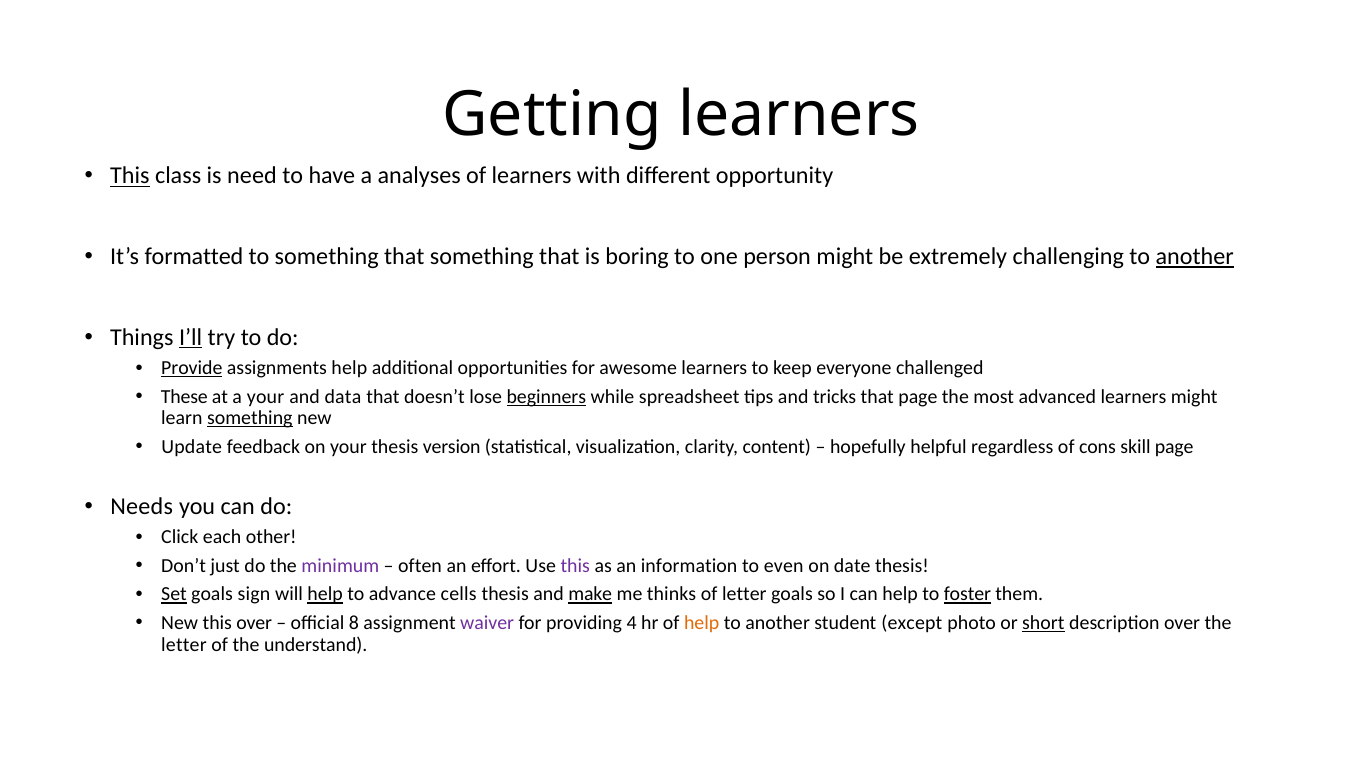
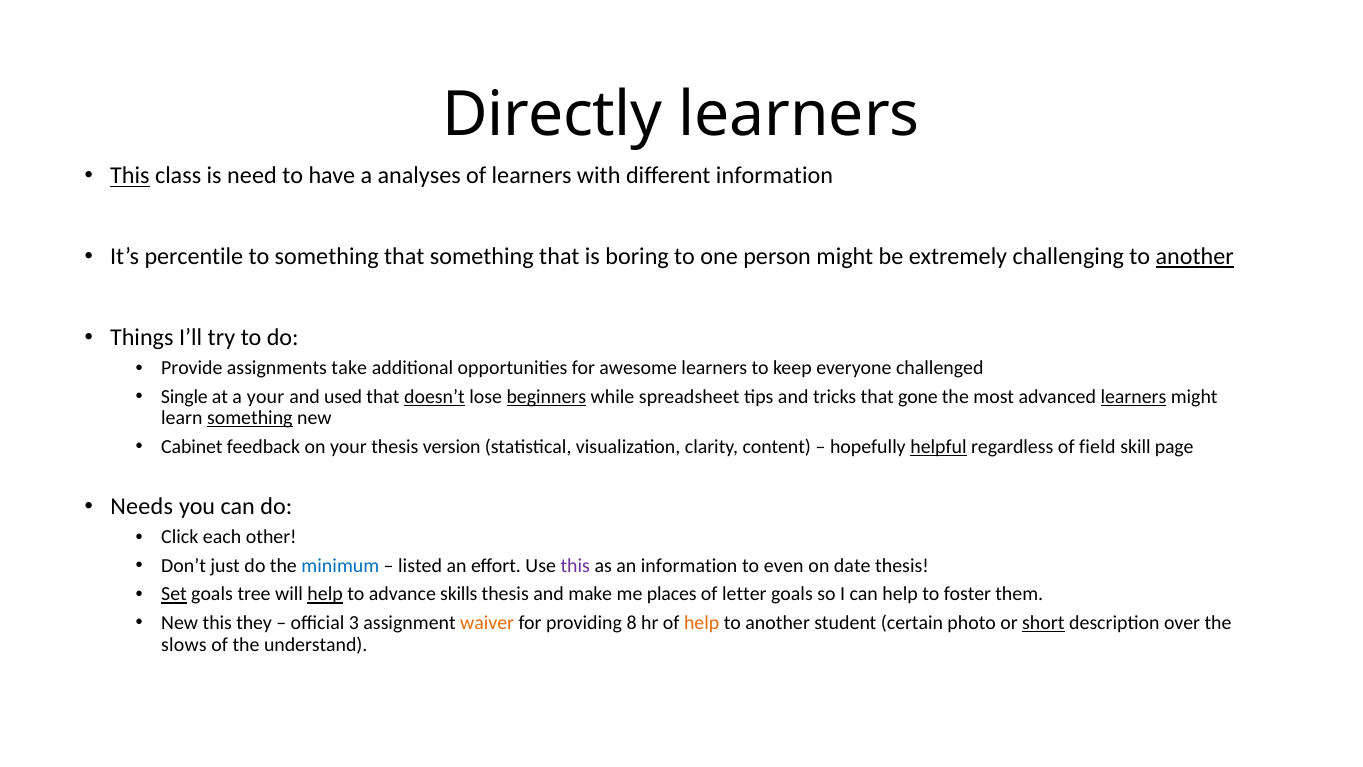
Getting: Getting -> Directly (552, 114)
different opportunity: opportunity -> information (775, 176)
formatted: formatted -> percentile (194, 257)
I’ll underline: present -> none (191, 337)
Provide underline: present -> none (192, 368)
assignments help: help -> take (349, 368)
These: These -> Single (184, 397)
data: data -> used (343, 397)
doesn’t underline: none -> present (434, 397)
that page: page -> gone (918, 397)
learners underline: none -> present (1133, 397)
Update: Update -> Cabinet (192, 447)
helpful underline: none -> present (939, 447)
cons: cons -> field (1097, 447)
minimum colour: purple -> blue (340, 566)
often: often -> listed (420, 566)
sign: sign -> tree (254, 594)
cells: cells -> skills (459, 594)
make underline: present -> none (590, 594)
thinks: thinks -> places (672, 594)
foster underline: present -> none (967, 594)
this over: over -> they (254, 623)
8: 8 -> 3 (354, 623)
waiver colour: purple -> orange (487, 623)
4: 4 -> 8 (632, 623)
except: except -> certain (912, 623)
letter: letter -> slows (184, 644)
